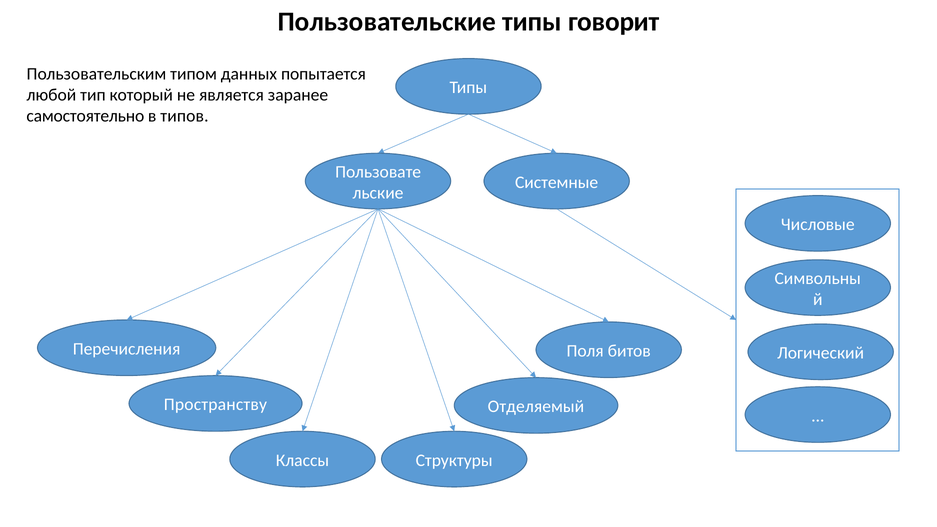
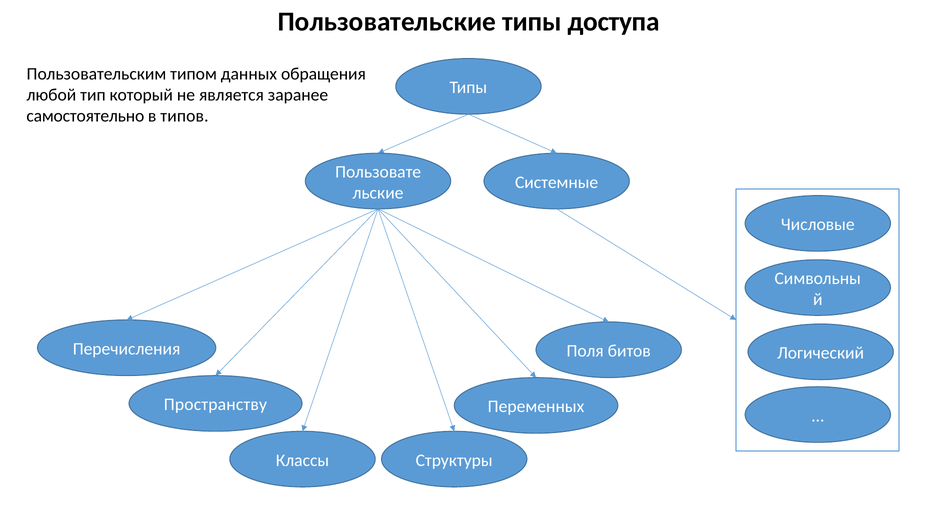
говорит: говорит -> доступа (614, 22)
попытается: попытается -> обращения (323, 74)
Отделяемый: Отделяемый -> Переменных (536, 407)
